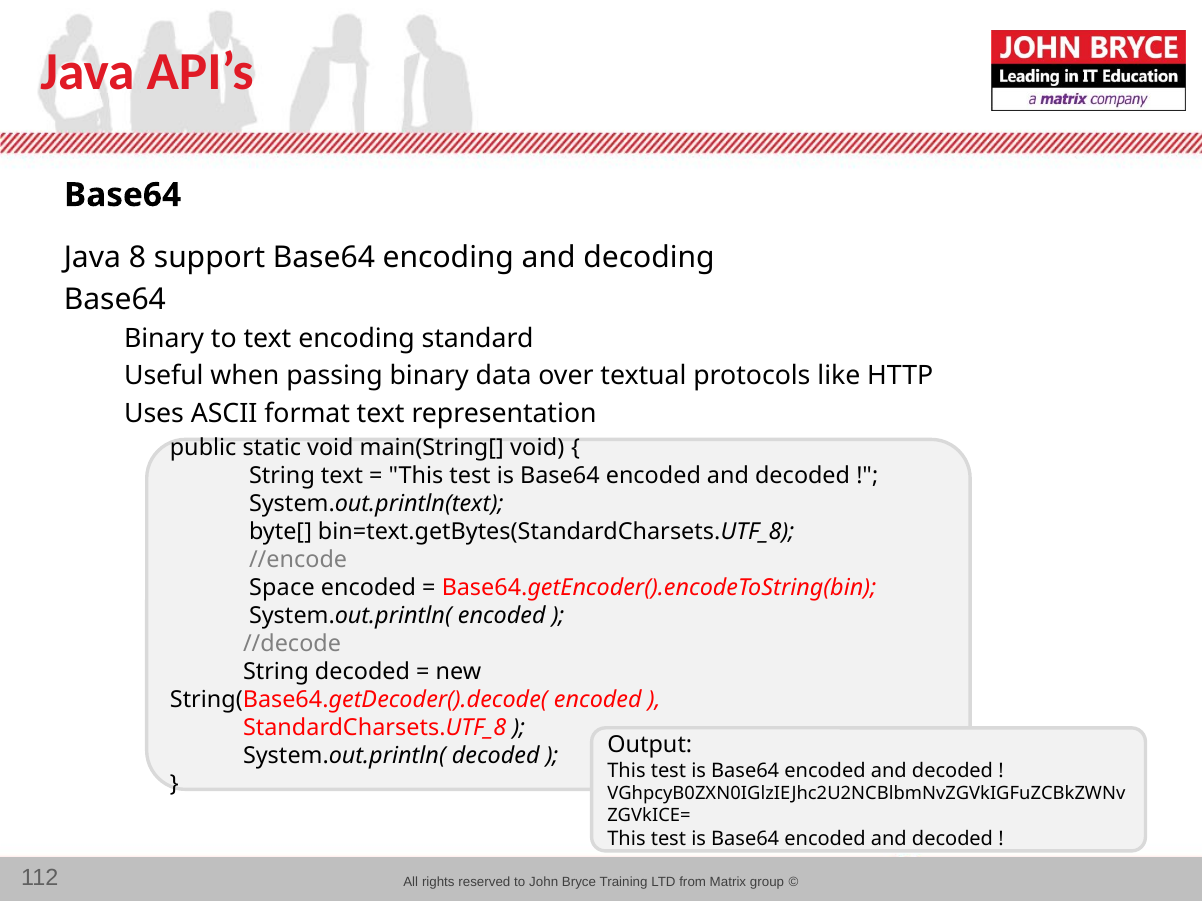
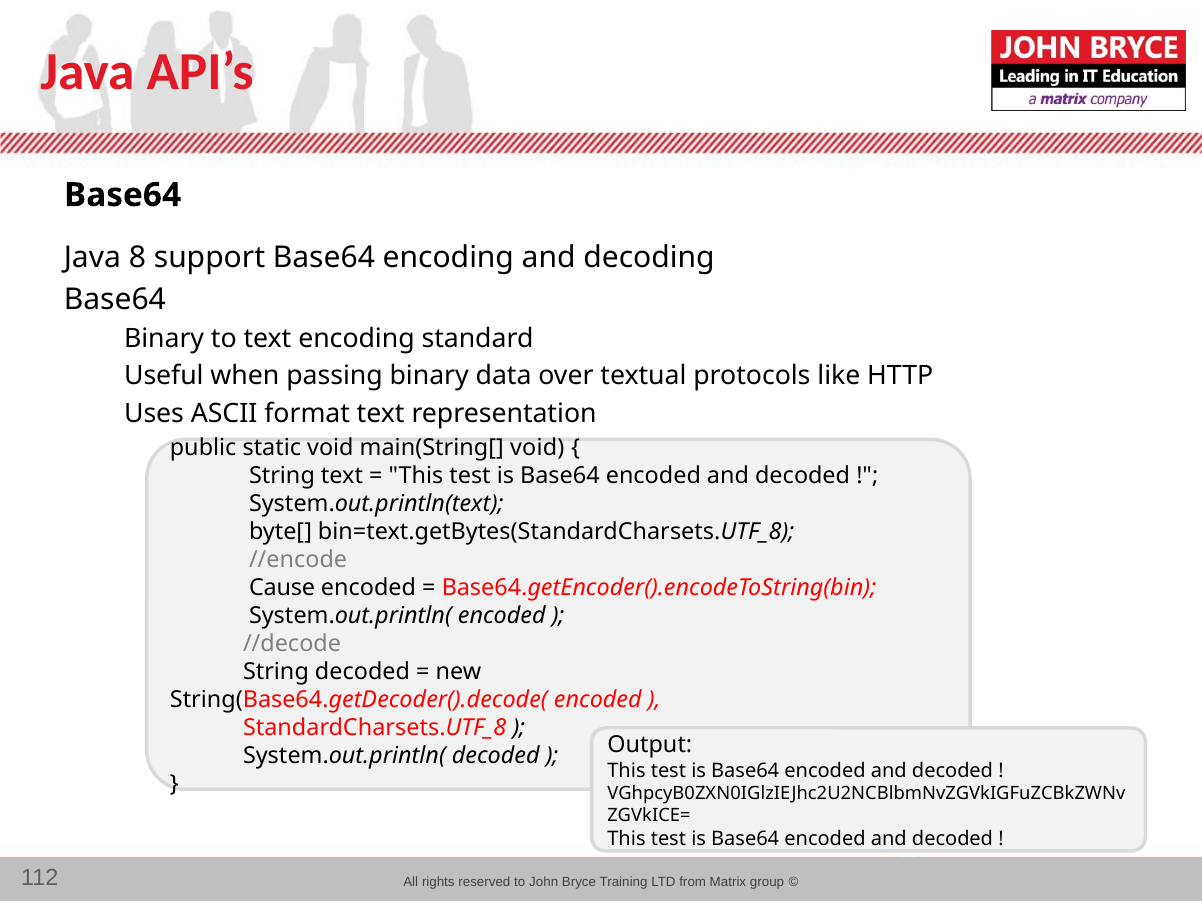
Space: Space -> Cause (282, 588)
